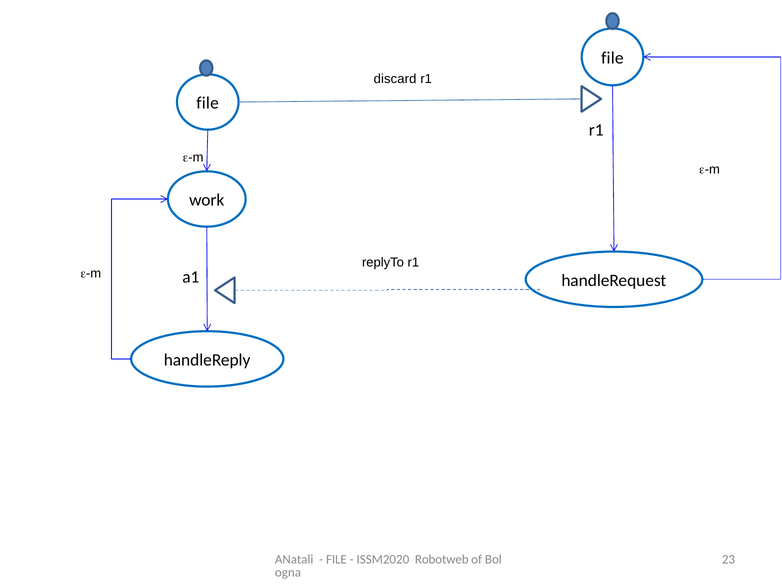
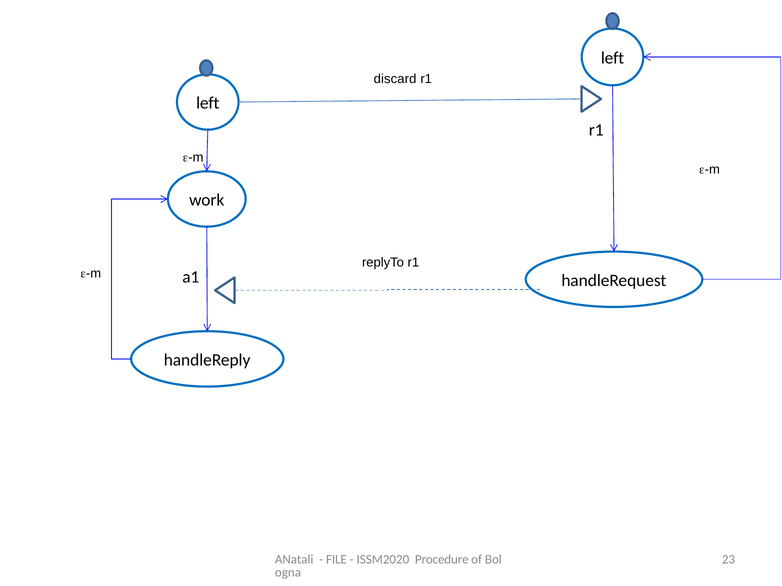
file: file -> left (613, 58)
file: file -> left (208, 103)
Robotweb: Robotweb -> Procedure (442, 560)
